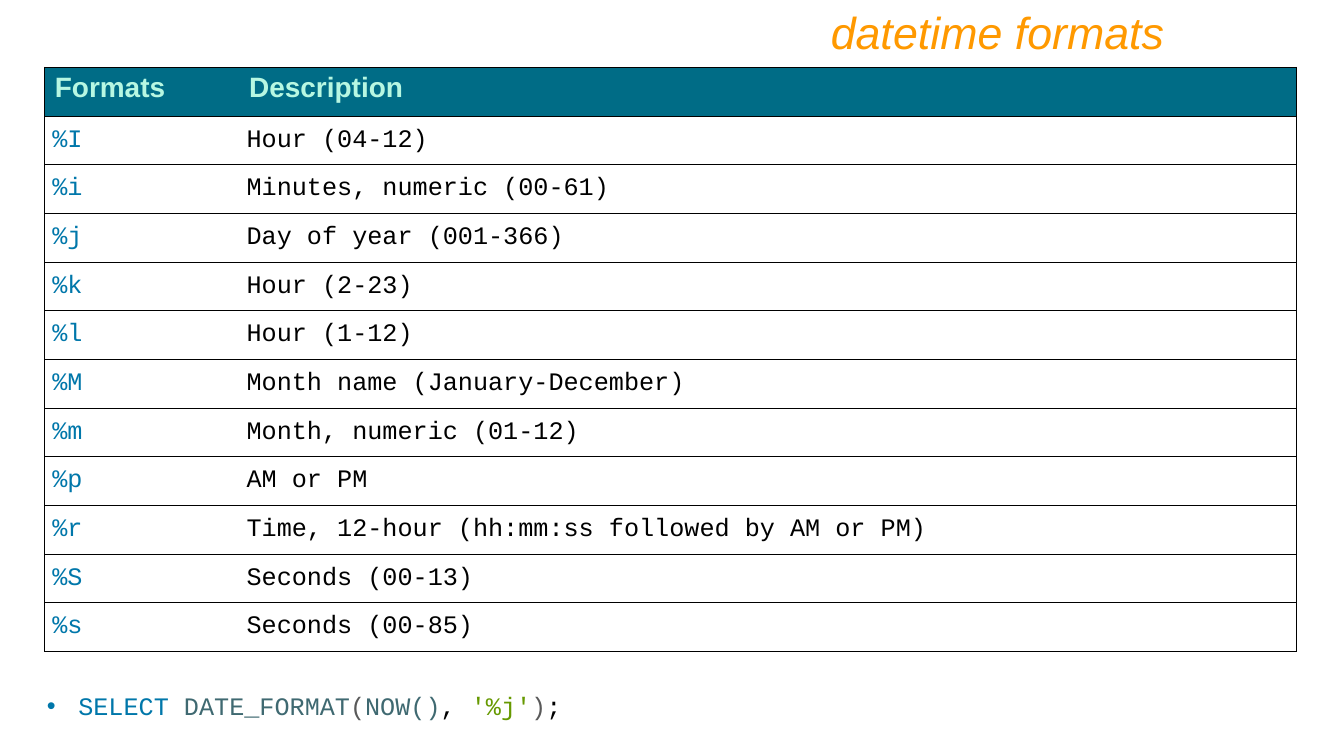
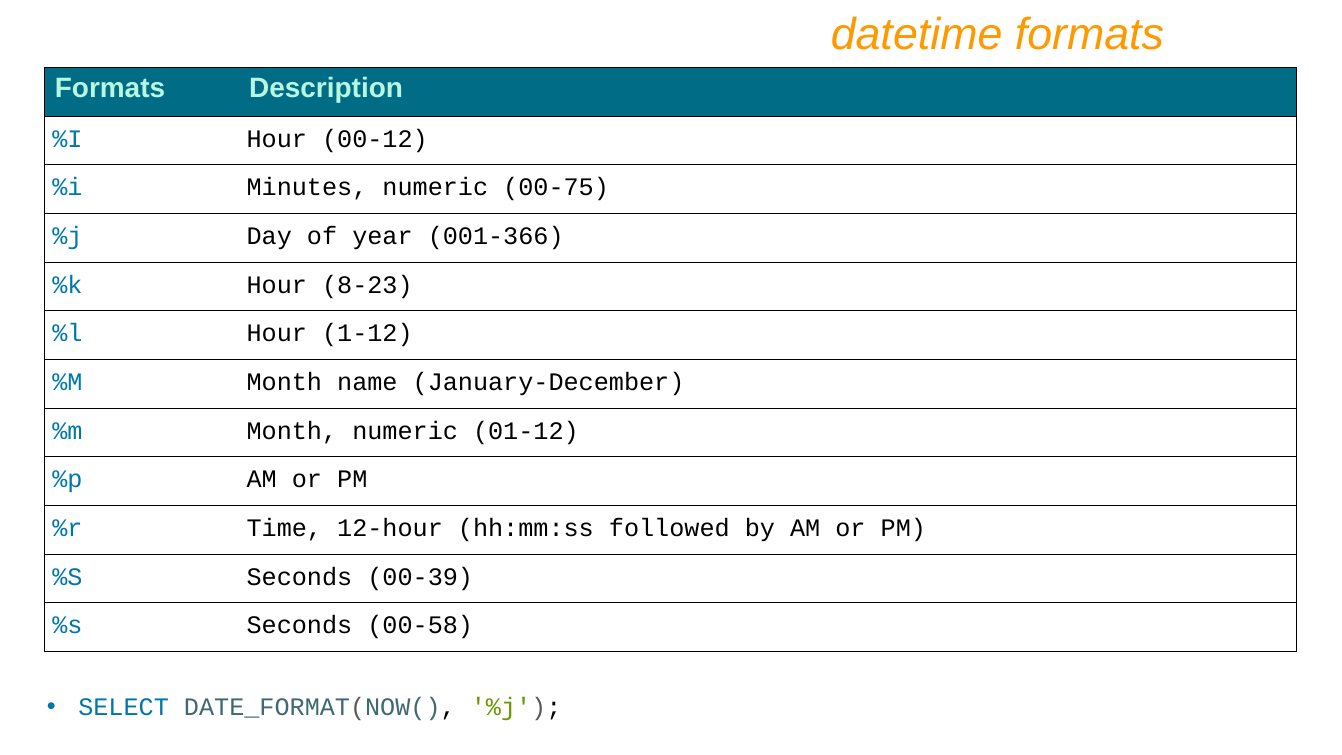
04-12: 04-12 -> 00-12 (375, 139)
00-61: 00-61 -> 00-75 (556, 187)
2-23: 2-23 -> 8-23 (367, 285)
00-13: 00-13 -> 00-39 (420, 577)
00-85: 00-85 -> 00-58 (420, 625)
